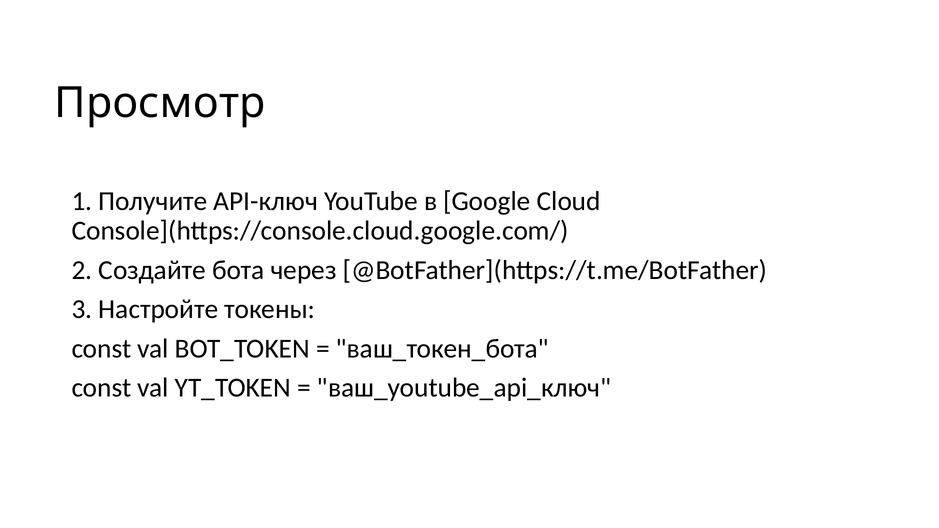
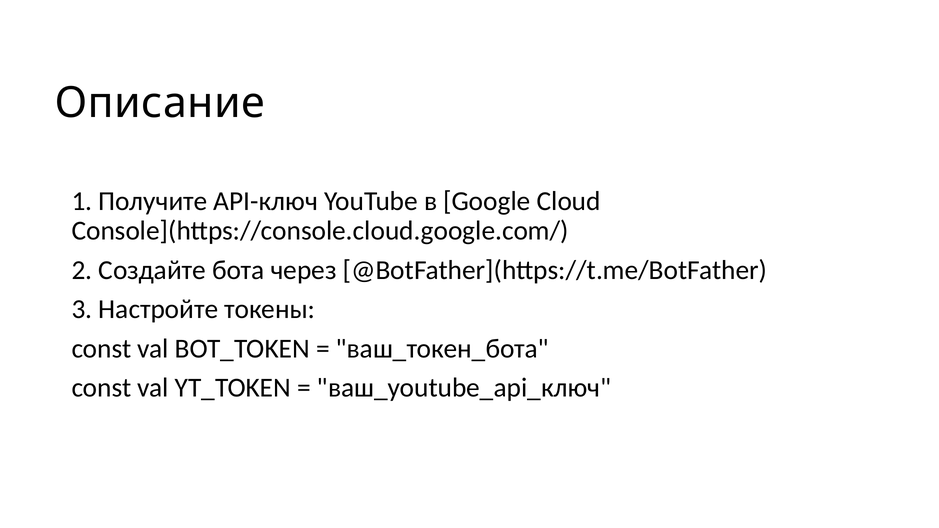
Просмотр: Просмотр -> Описание (160, 103)
